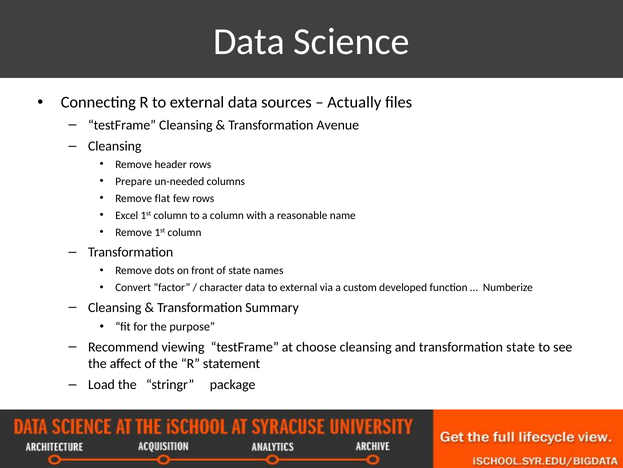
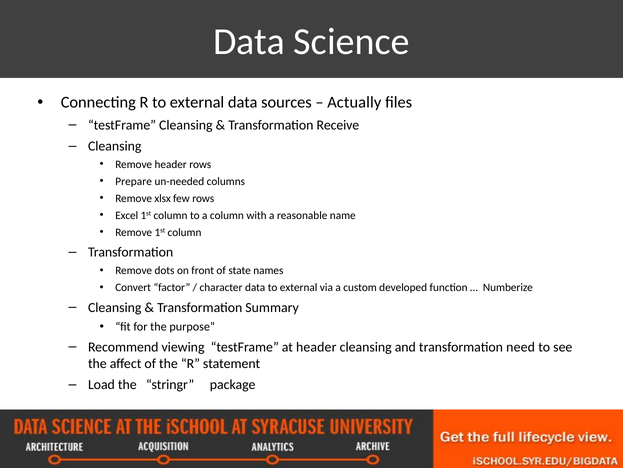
Avenue: Avenue -> Receive (338, 125)
flat: flat -> xlsx (163, 198)
at choose: choose -> header (316, 346)
transformation state: state -> need (521, 346)
